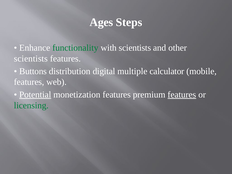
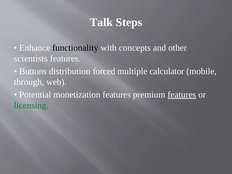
Ages: Ages -> Talk (101, 22)
functionality colour: green -> black (75, 48)
with scientists: scientists -> concepts (135, 48)
digital: digital -> forced (104, 71)
features: features -> through (29, 82)
Potential underline: present -> none (35, 95)
